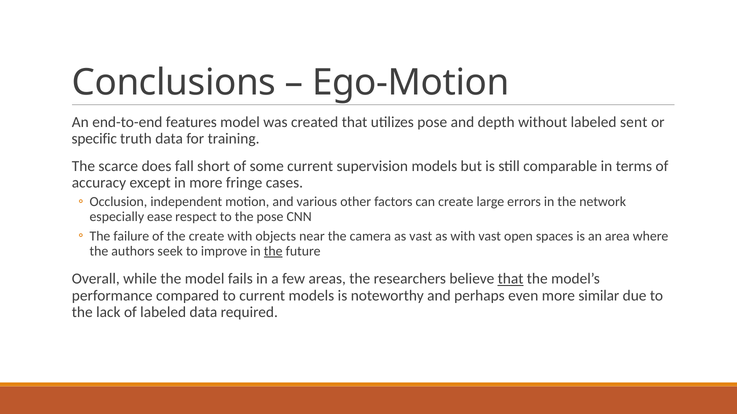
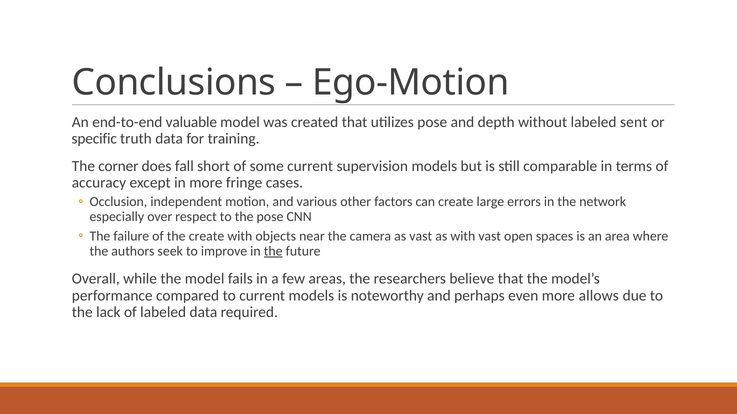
features: features -> valuable (191, 123)
scarce: scarce -> corner (118, 166)
ease: ease -> over (160, 217)
that underline: present -> none (511, 279)
similar: similar -> allows (599, 296)
